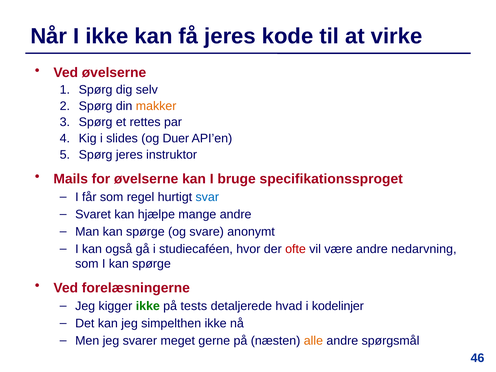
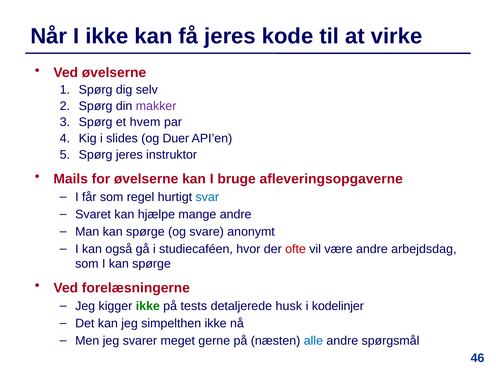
makker colour: orange -> purple (156, 106)
rettes: rettes -> hvem (145, 122)
specifikationssproget: specifikationssproget -> afleveringsopgaverne (331, 179)
nedarvning: nedarvning -> arbejdsdag (424, 249)
hvad: hvad -> husk (289, 306)
alle colour: orange -> blue (313, 341)
